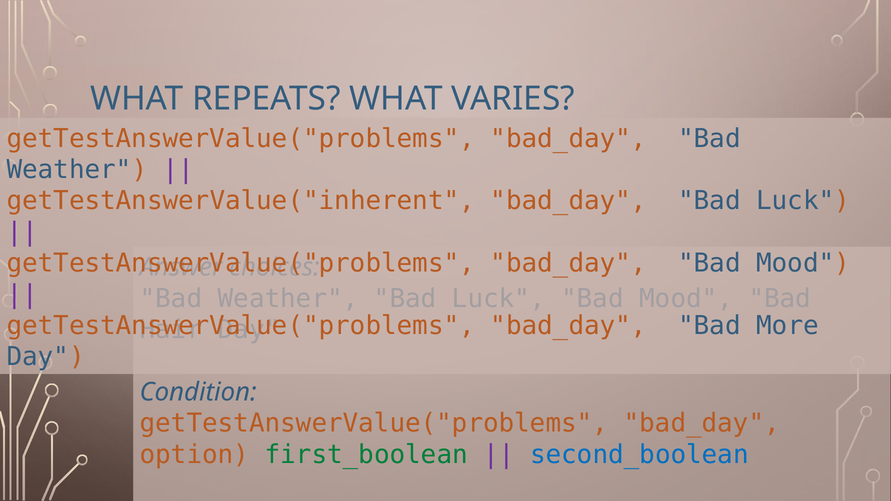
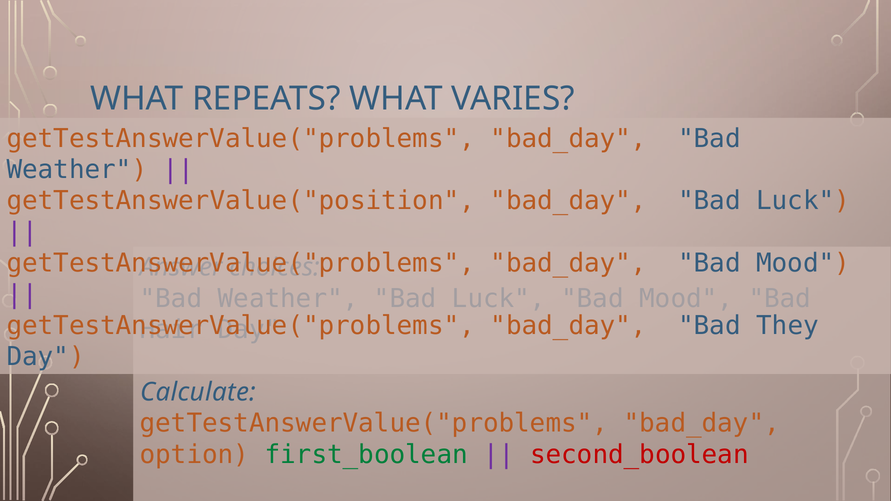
getTestAnswerValue("inherent: getTestAnswerValue("inherent -> getTestAnswerValue("position (241, 201)
More: More -> They (788, 326)
Condition: Condition -> Calculate (198, 392)
second_boolean colour: blue -> red (639, 455)
